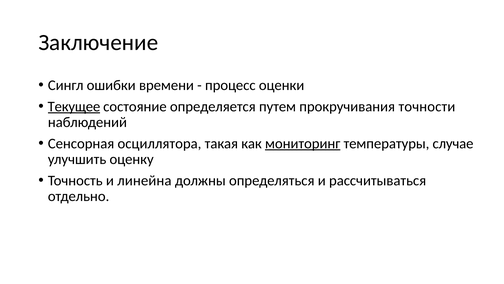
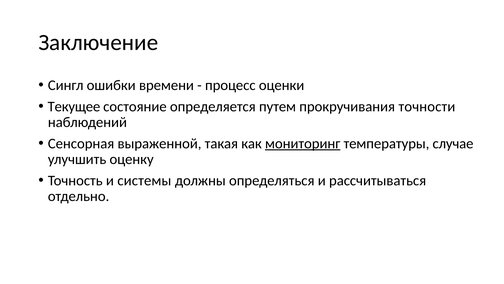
Текущее underline: present -> none (74, 106)
осциллятора: осциллятора -> выраженной (159, 143)
линейна: линейна -> системы (144, 180)
